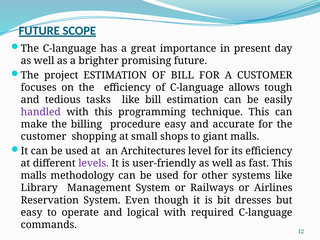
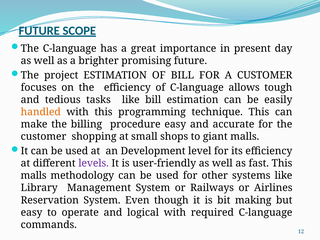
handled colour: purple -> orange (41, 112)
Architectures: Architectures -> Development (153, 151)
dresses: dresses -> making (253, 200)
